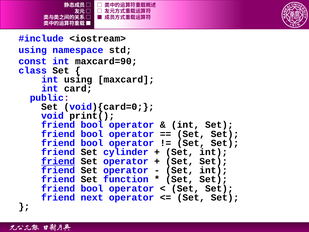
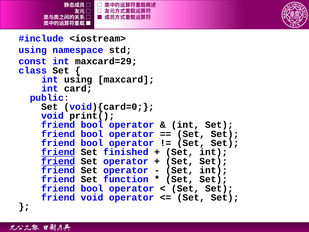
maxcard=90: maxcard=90 -> maxcard=29 (106, 61)
friend underline: none -> present (58, 152)
cylinder: cylinder -> finished (126, 152)
friend next: next -> void (92, 197)
